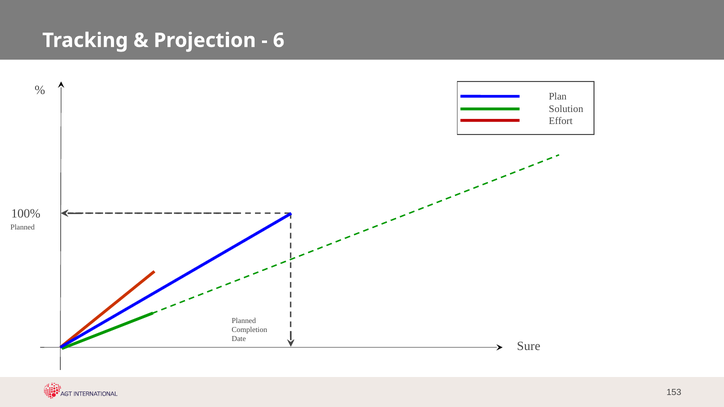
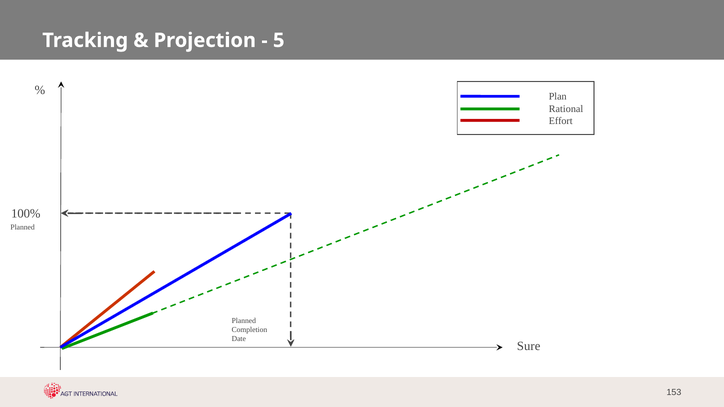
6: 6 -> 5 (279, 40)
Solution: Solution -> Rational (566, 109)
